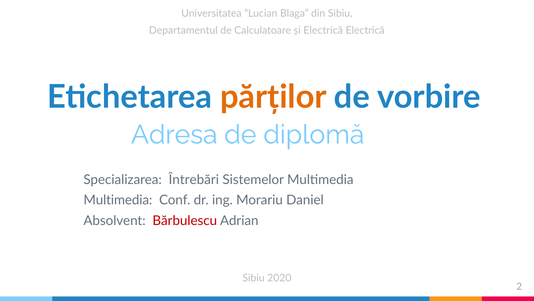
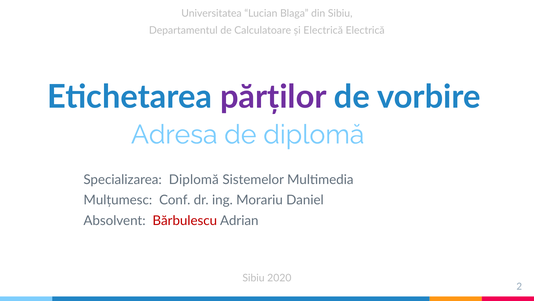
părților colour: orange -> purple (273, 97)
Specializarea Întrebări: Întrebări -> Diplomă (194, 179)
Multimedia: Multimedia -> Mulțumesc (118, 200)
